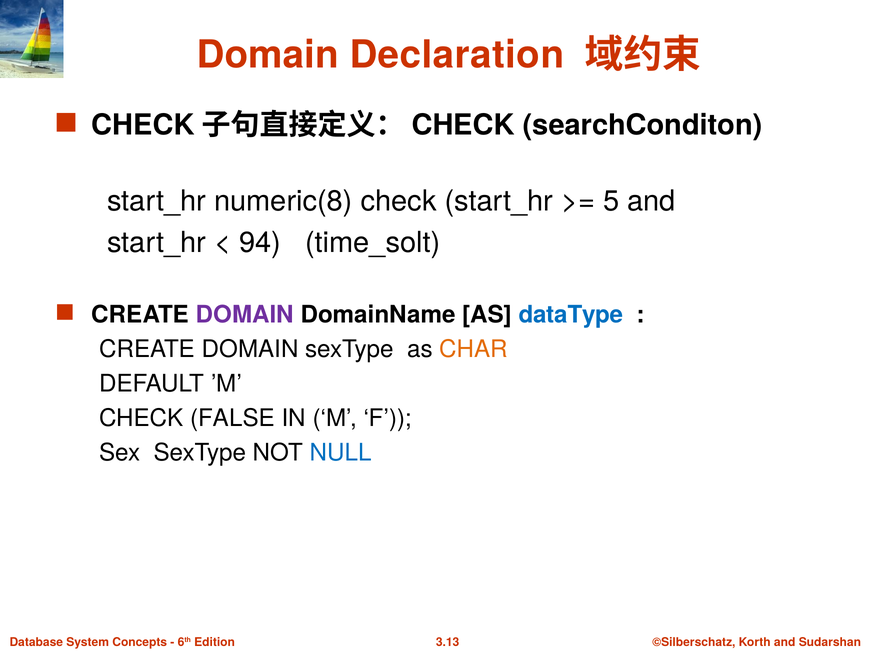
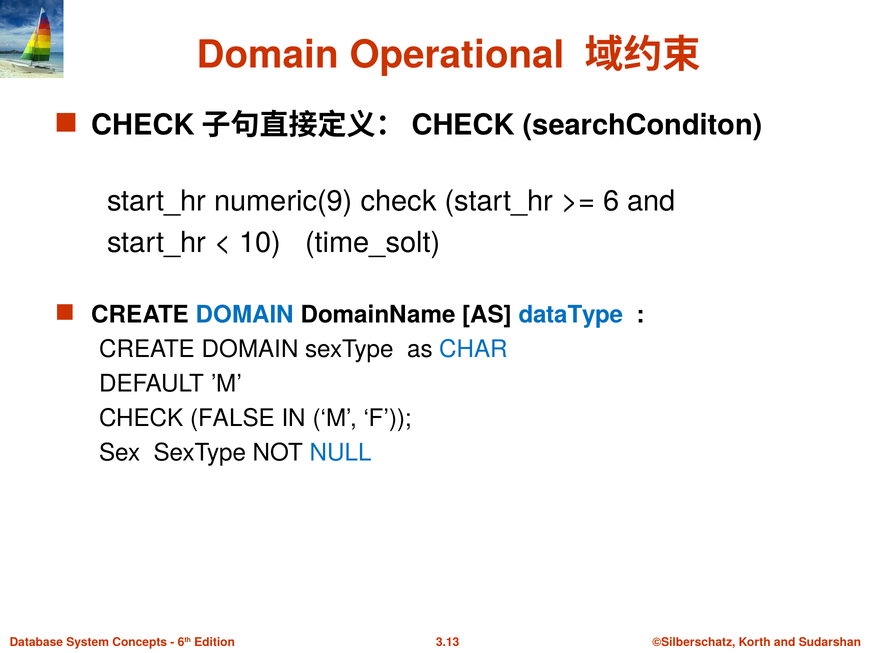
Declaration: Declaration -> Operational (457, 55)
numeric(8: numeric(8 -> numeric(9 (283, 201)
5: 5 -> 6 (611, 201)
94: 94 -> 10 (260, 243)
DOMAIN colour: purple -> blue (245, 314)
CHAR colour: orange -> blue (474, 349)
